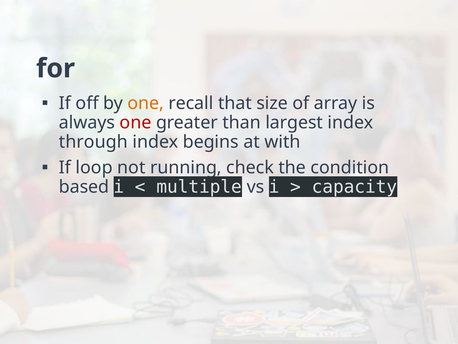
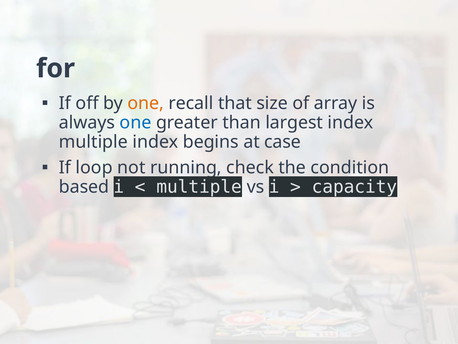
one colour: red -> blue (136, 122)
through: through -> multiple (93, 142)
with: with -> case (283, 142)
